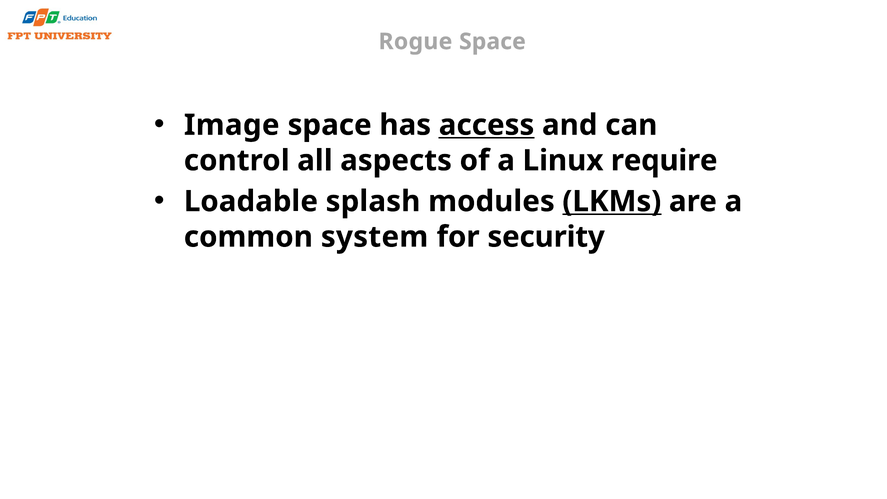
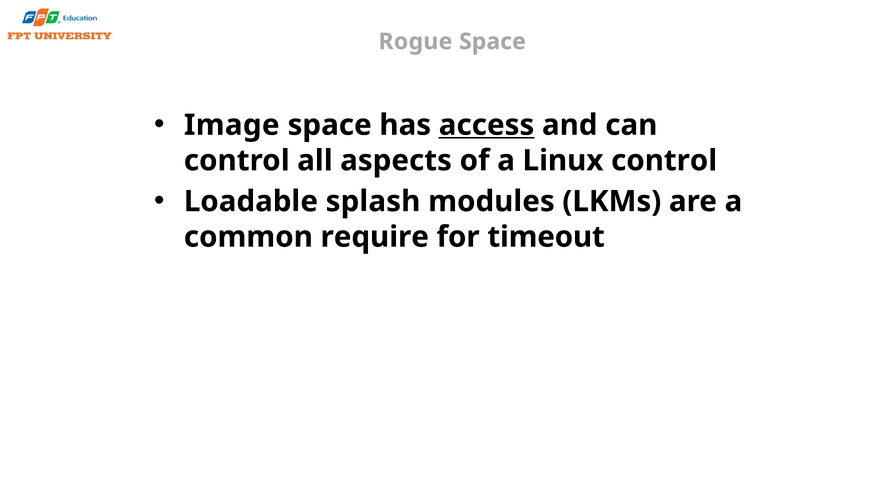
Linux require: require -> control (664, 161)
LKMs underline: present -> none (612, 201)
system: system -> require (375, 237)
security: security -> timeout (546, 237)
